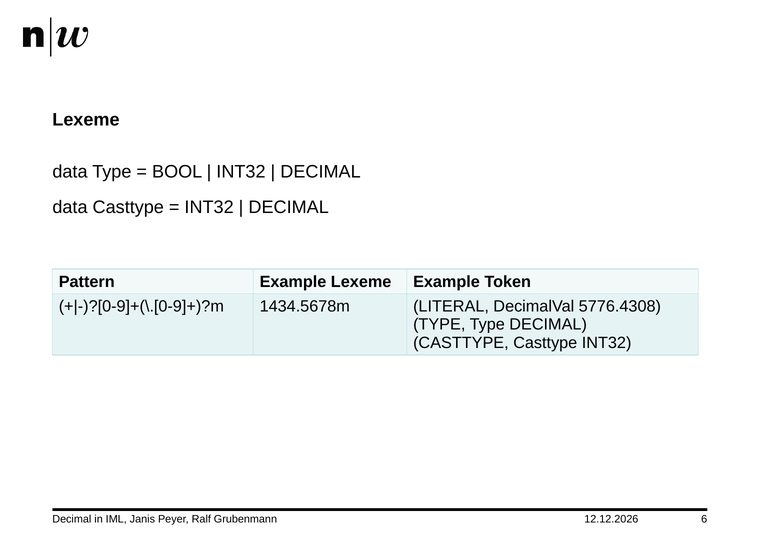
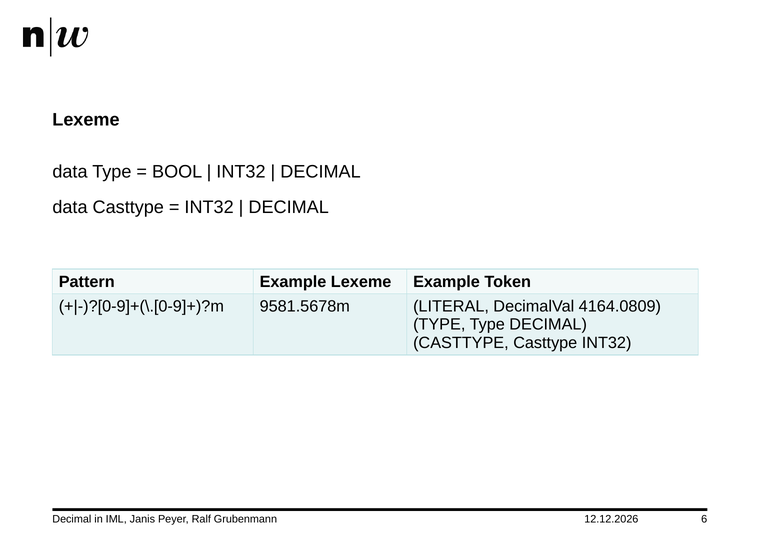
1434.5678m: 1434.5678m -> 9581.5678m (305, 306)
5776.4308: 5776.4308 -> 4164.0809 (620, 306)
